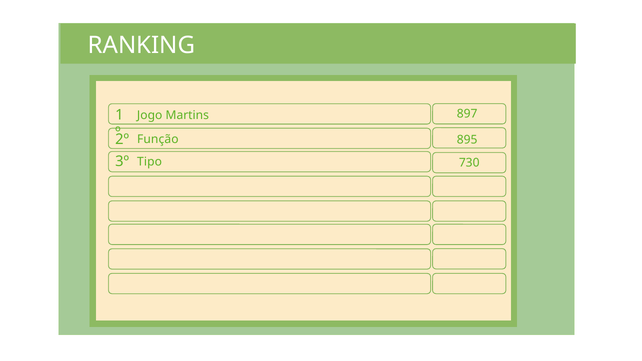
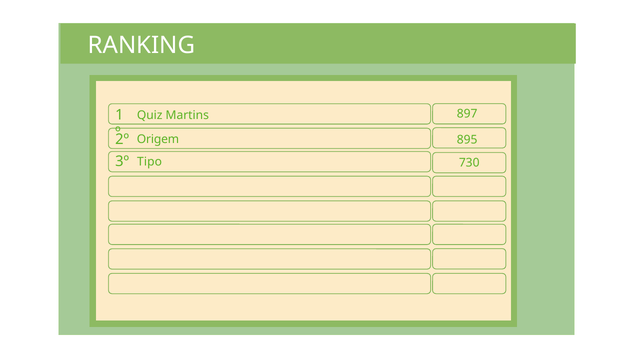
Jogo: Jogo -> Quiz (150, 115)
Função: Função -> Origem (158, 140)
